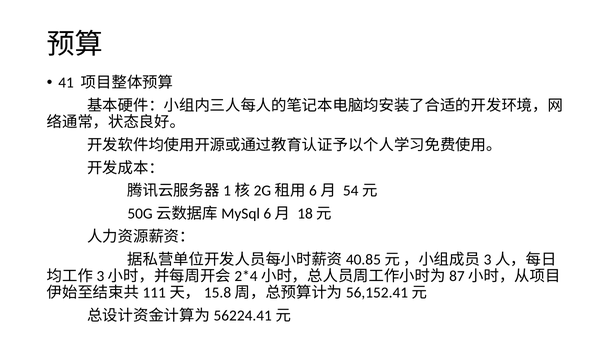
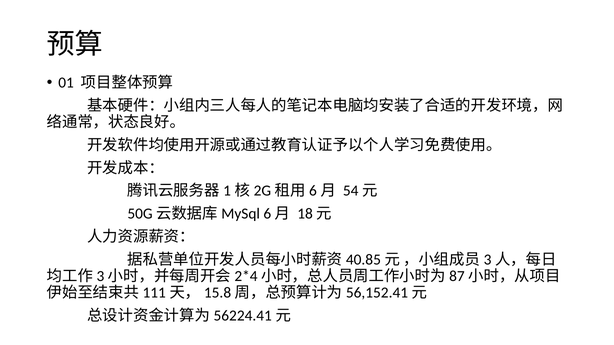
41: 41 -> 01 (66, 83)
